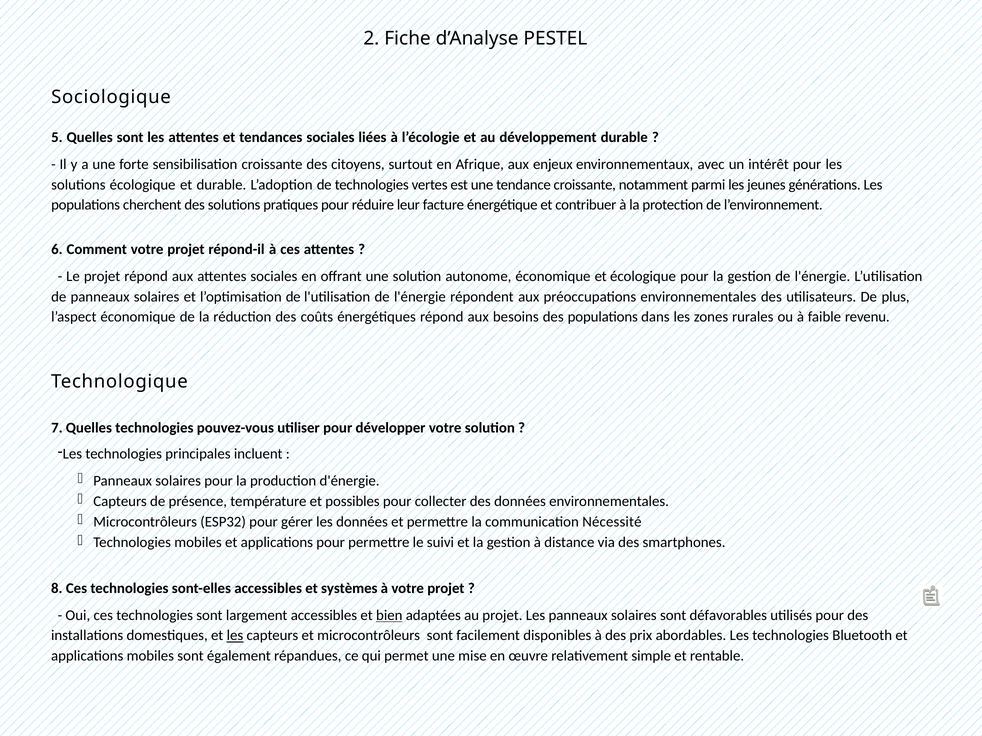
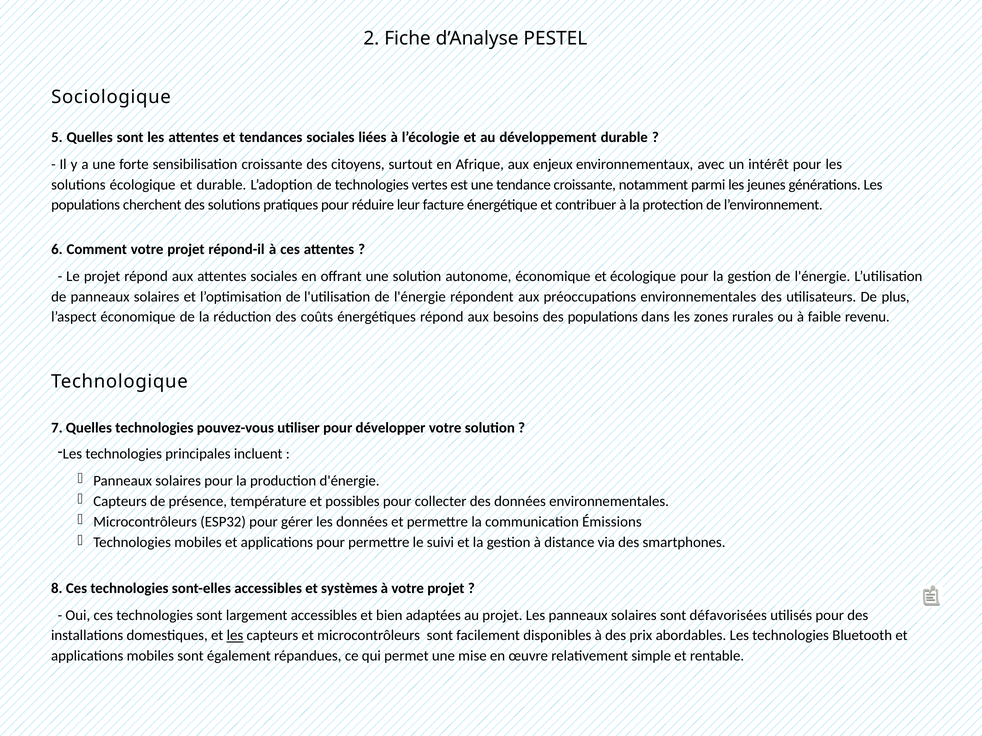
Nécessité: Nécessité -> Émissions (612, 522)
bien underline: present -> none (389, 616)
défavorables: défavorables -> défavorisées (728, 616)
